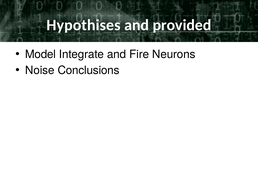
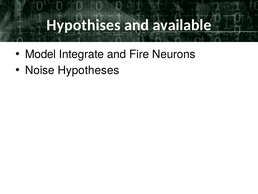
provided: provided -> available (182, 25)
Conclusions: Conclusions -> Hypotheses (88, 70)
